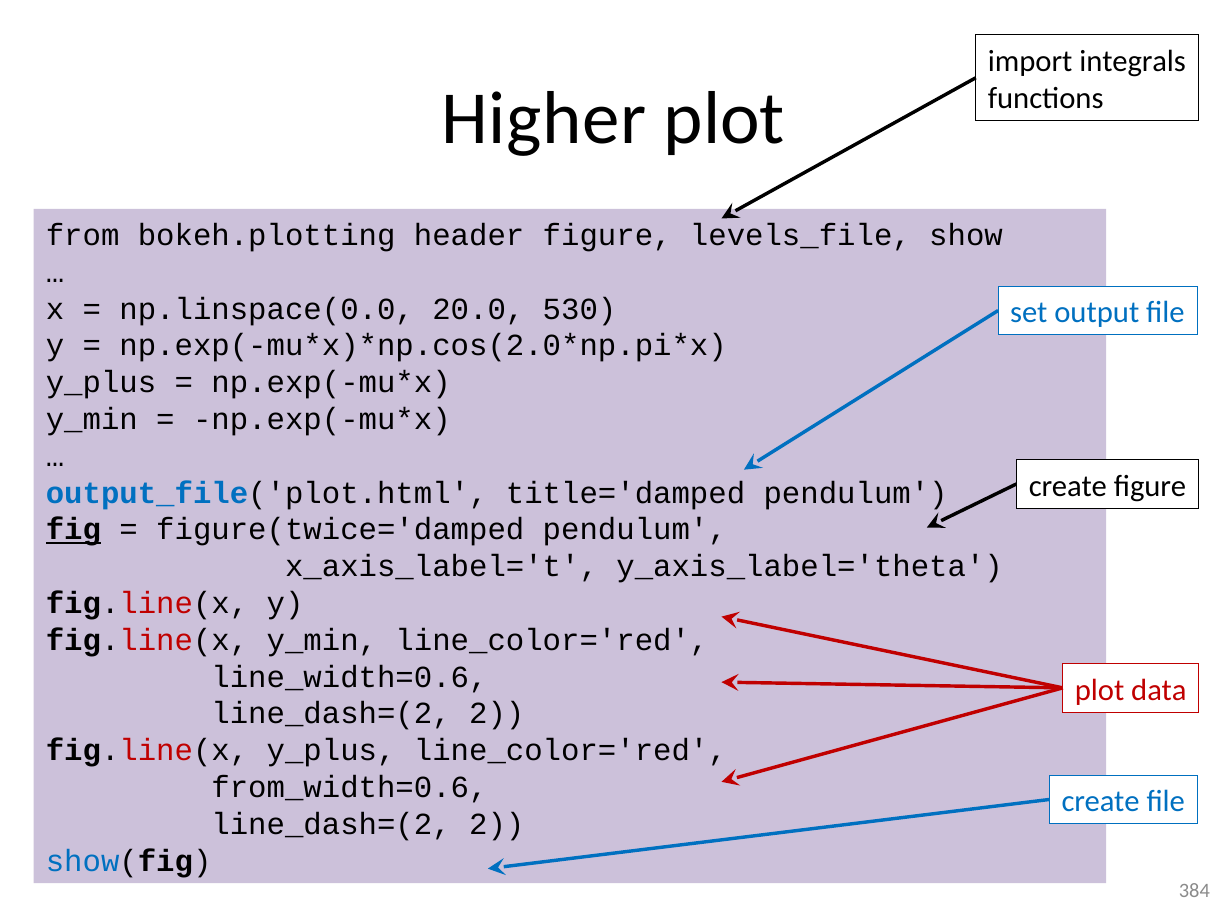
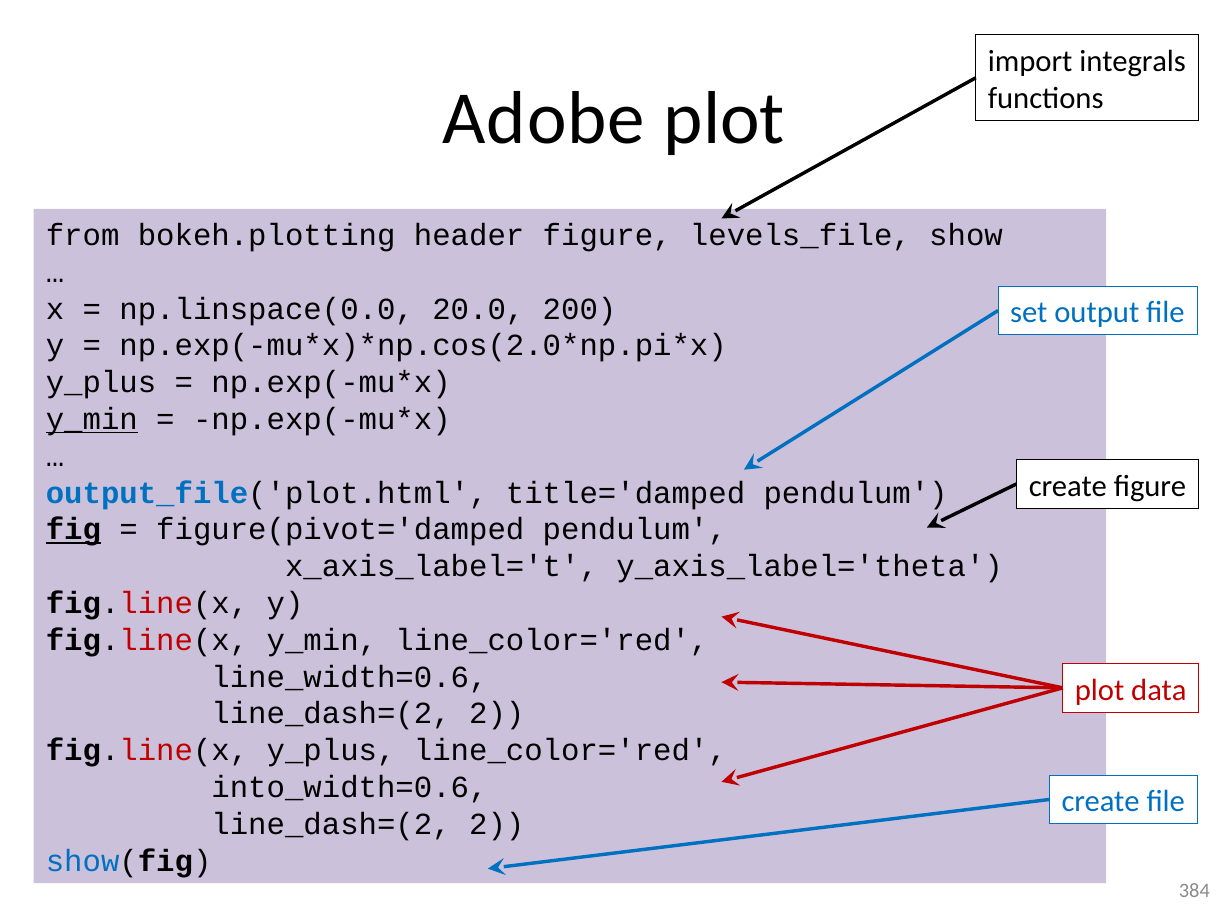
Higher: Higher -> Adobe (544, 119)
530: 530 -> 200 (580, 309)
y_min underline: none -> present (92, 419)
figure(twice='damped: figure(twice='damped -> figure(pivot='damped (340, 530)
from_width=0.6: from_width=0.6 -> into_width=0.6 (349, 788)
